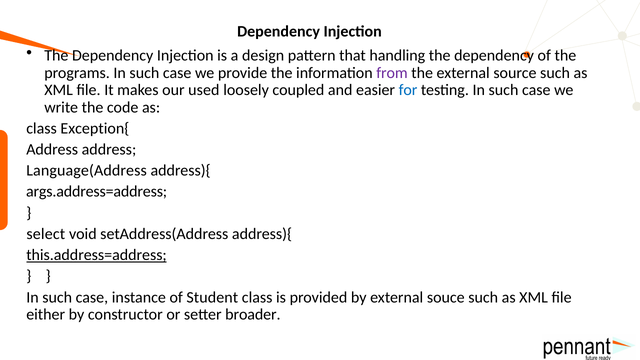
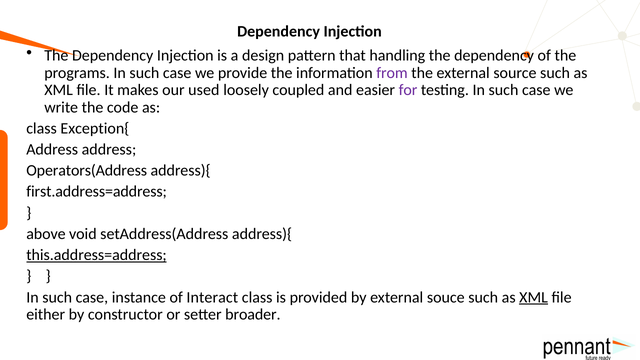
for colour: blue -> purple (408, 90)
Language(Address: Language(Address -> Operators(Address (87, 171)
args.address=address: args.address=address -> first.address=address (97, 192)
select: select -> above (46, 234)
Student: Student -> Interact (212, 297)
XML underline: none -> present (534, 297)
